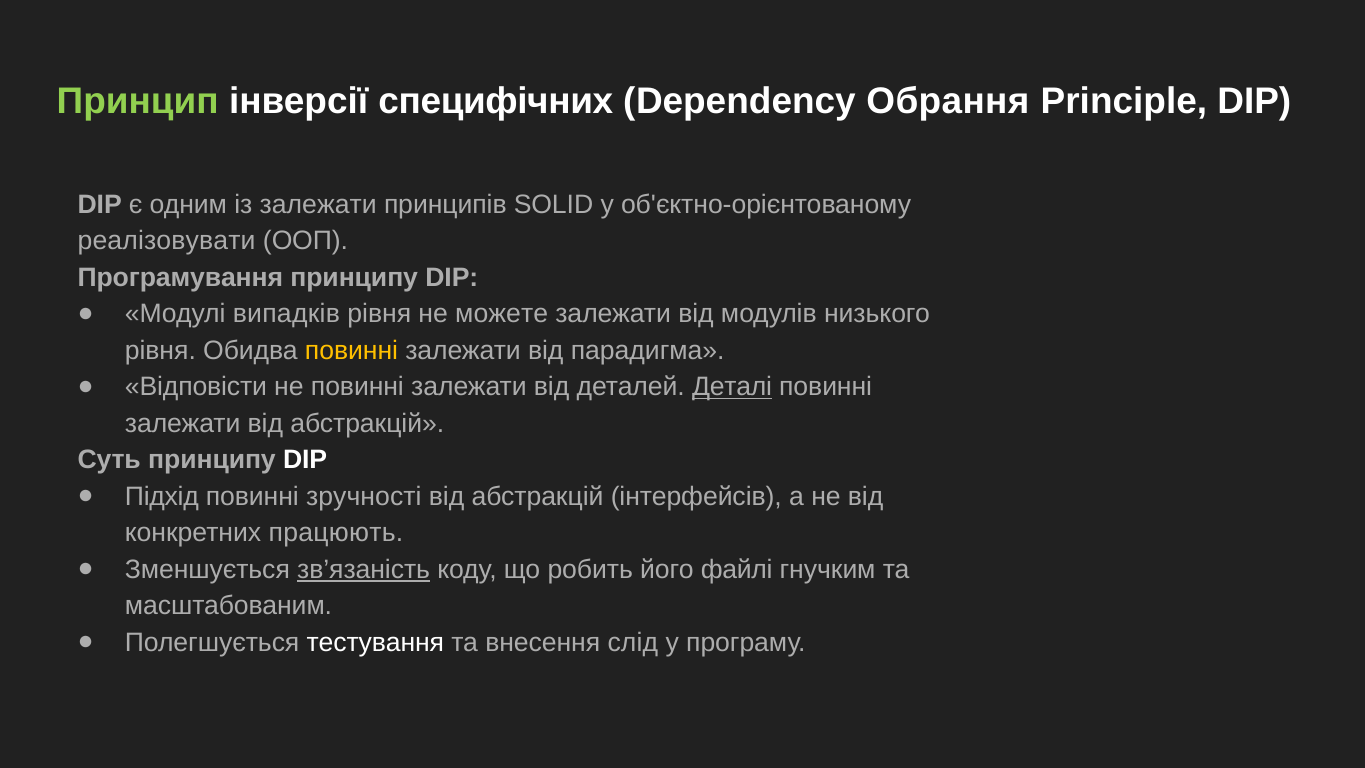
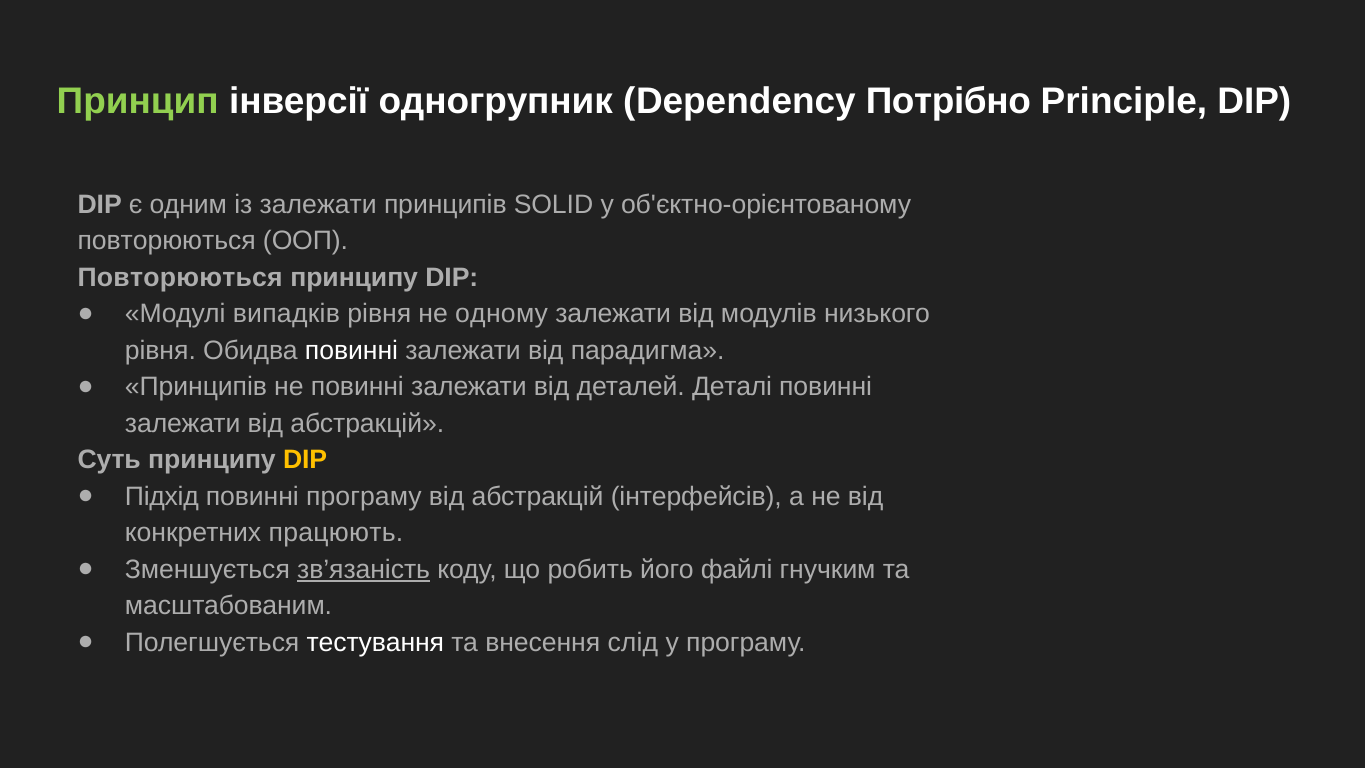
специфічних: специфічних -> одногрупник (496, 101)
Обрання: Обрання -> Потрібно (948, 101)
реалізовувати: реалізовувати -> повторюються (167, 241)
Програмування: Програмування -> Повторюються (180, 278)
можете: можете -> одному (502, 314)
повинні colour: yellow -> white (352, 351)
Відповісти: Відповісти -> Принципів (196, 387)
Деталі underline: present -> none (732, 387)
DIP colour: white -> yellow (305, 460)
повинні зручності: зручності -> програму (364, 496)
